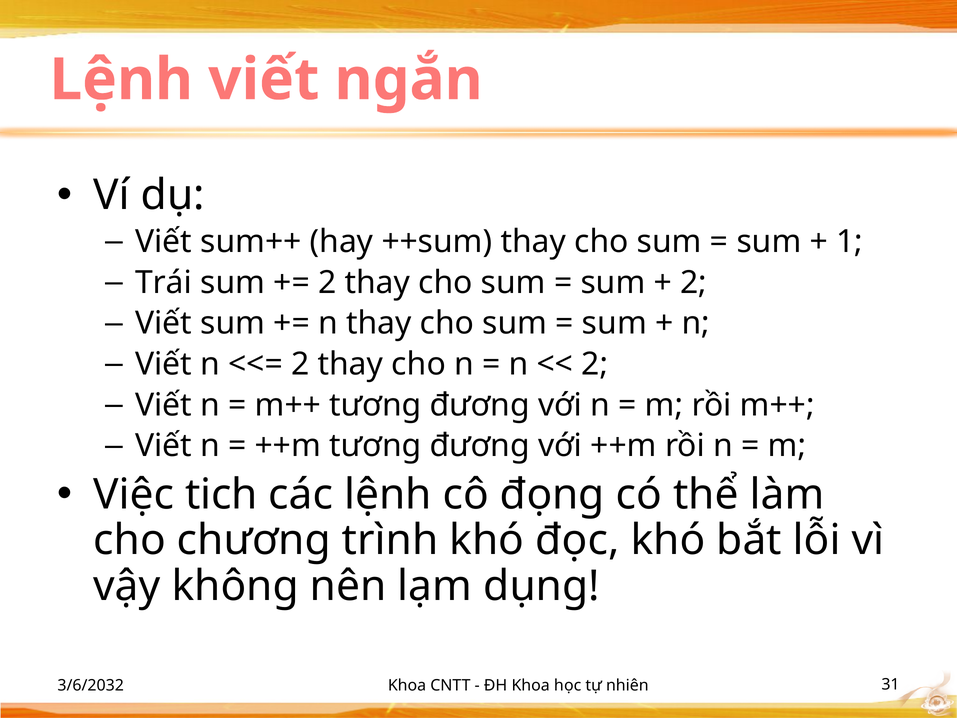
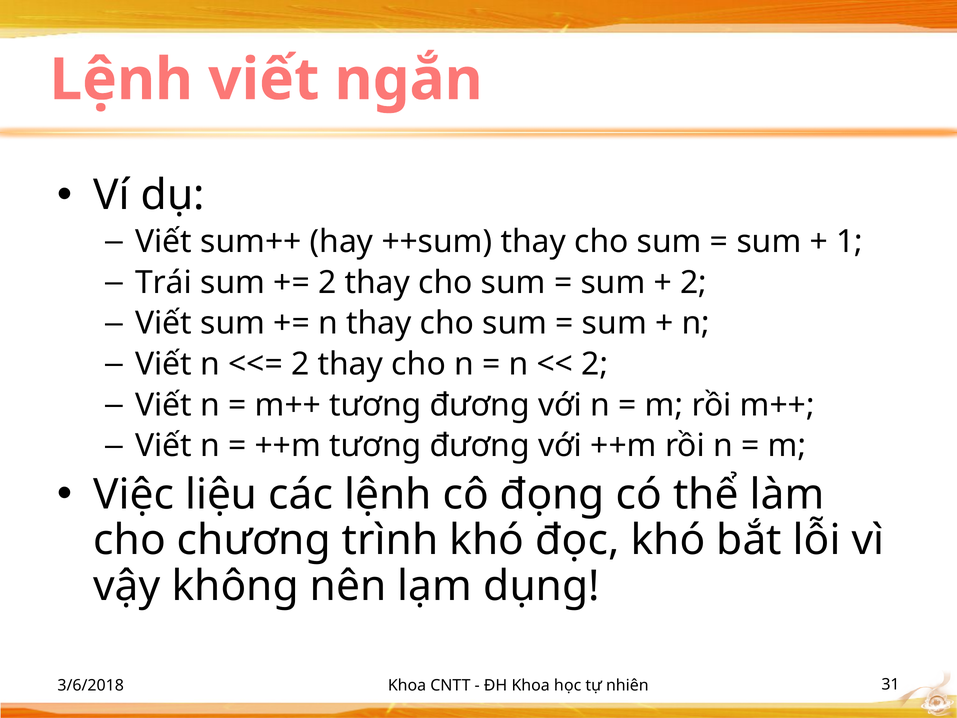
tich: tich -> liệu (221, 494)
3/6/2032: 3/6/2032 -> 3/6/2018 (91, 685)
